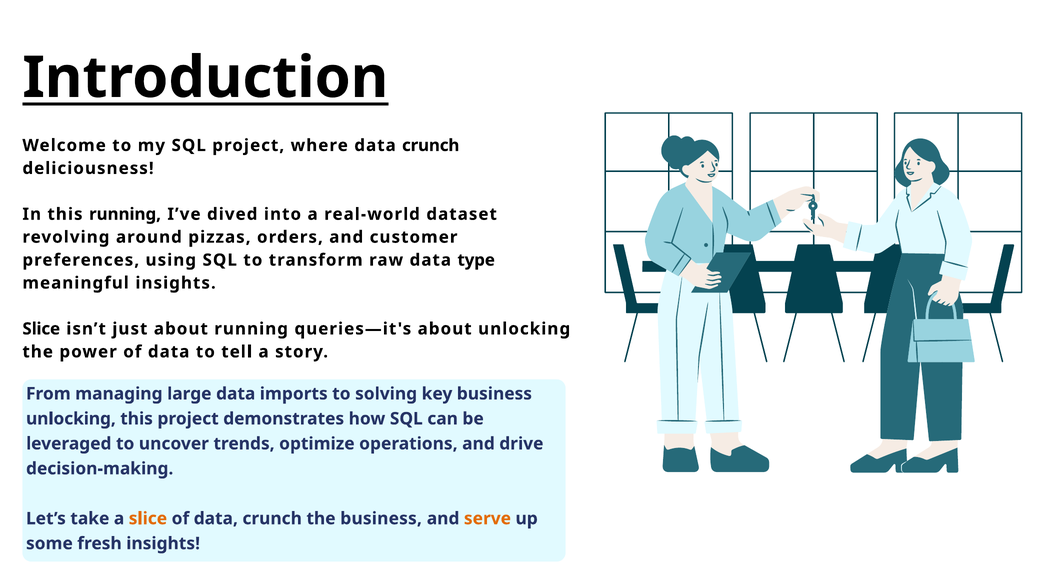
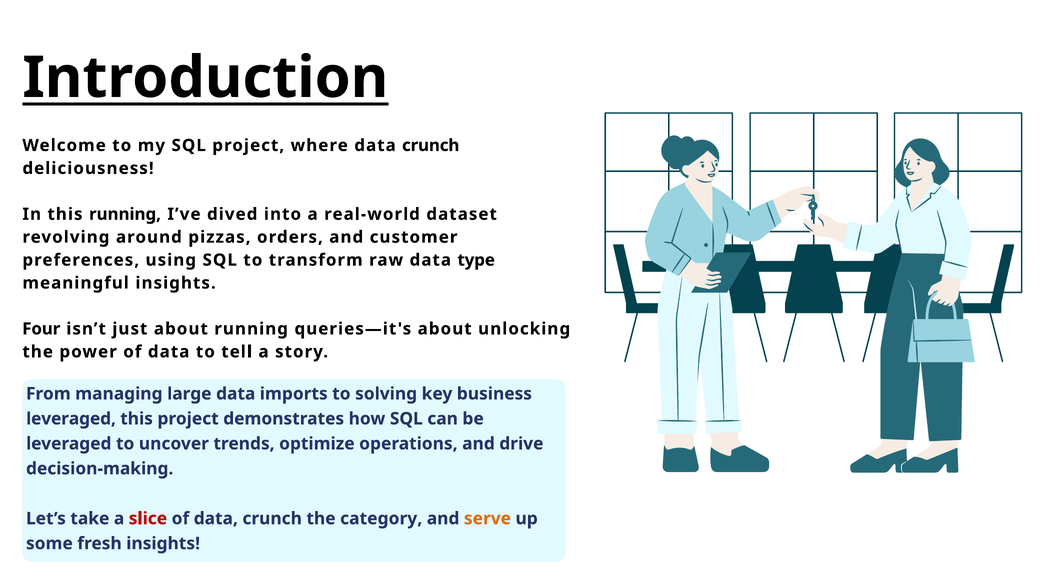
Slice: Slice -> Four (41, 329)
unlocking: unlocking -> leveraged (71, 419)
slice colour: orange -> red (148, 519)
the business: business -> category (381, 519)
